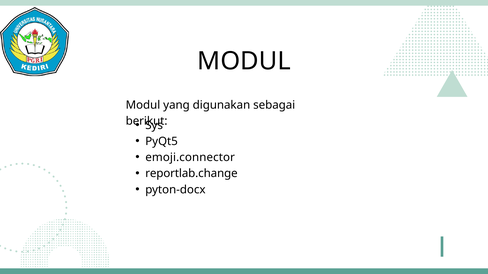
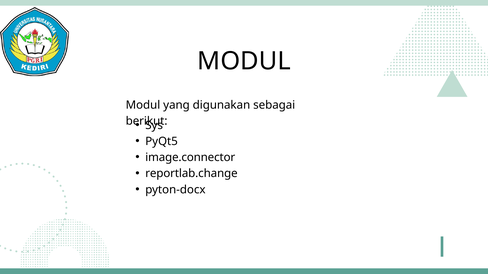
emoji.connector: emoji.connector -> image.connector (190, 158)
